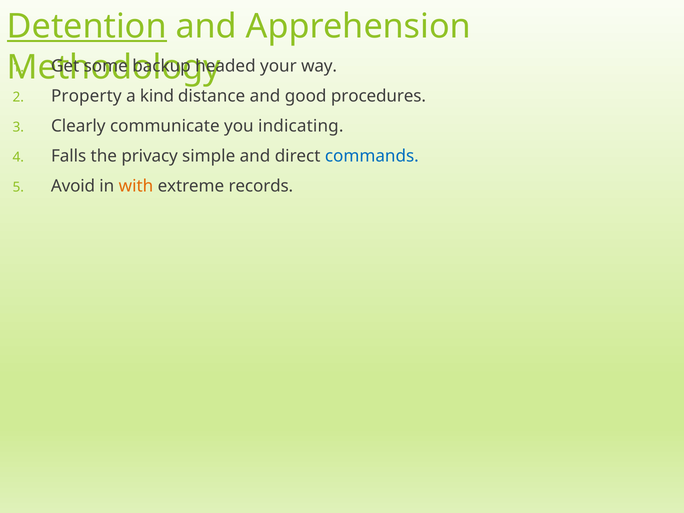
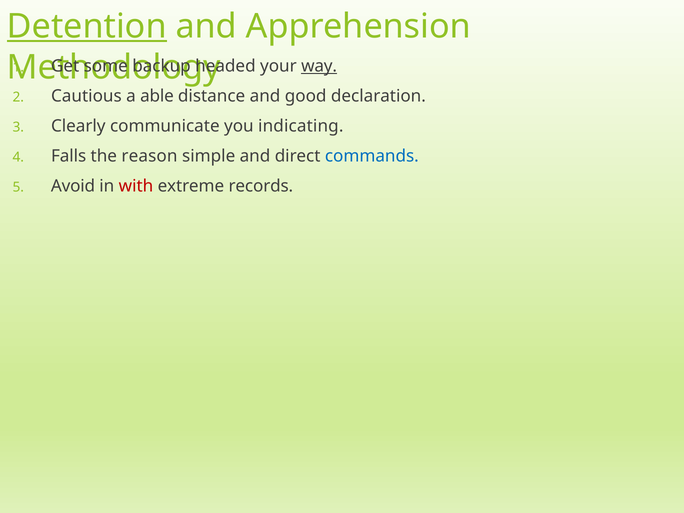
way underline: none -> present (319, 66)
Property: Property -> Cautious (86, 96)
kind: kind -> able (157, 96)
procedures: procedures -> declaration (378, 96)
privacy: privacy -> reason (149, 156)
with colour: orange -> red (136, 186)
